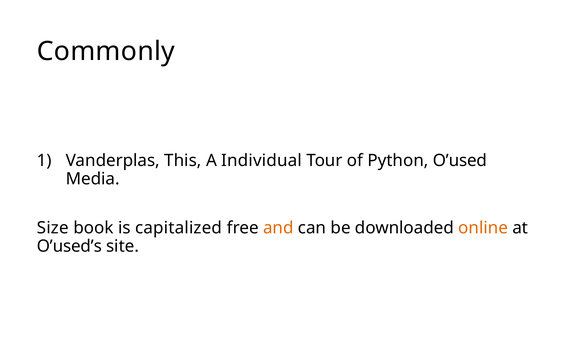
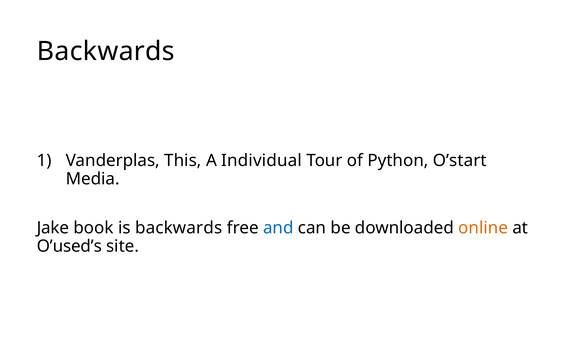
Commonly: Commonly -> Backwards (106, 51)
O’used: O’used -> O’start (460, 161)
Size: Size -> Jake (53, 228)
is capitalized: capitalized -> backwards (179, 228)
and colour: orange -> blue (278, 228)
